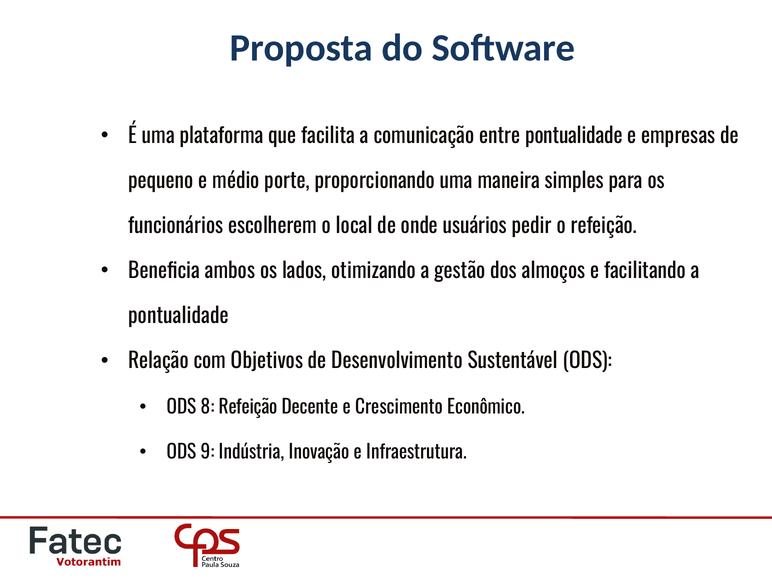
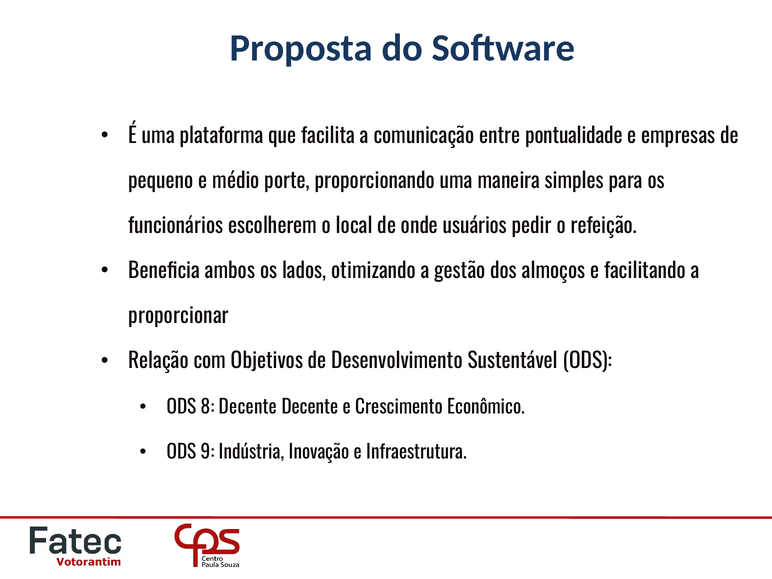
pontualidade: pontualidade -> proporcionar (179, 316)
8 Refeição: Refeição -> Decente (248, 407)
